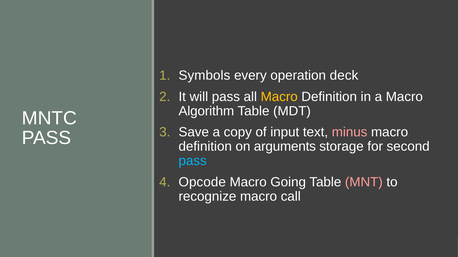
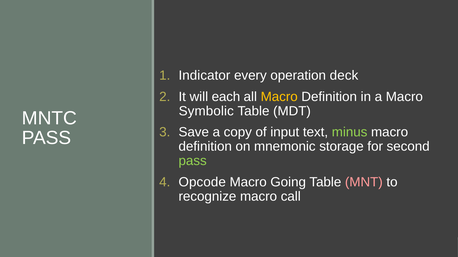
Symbols: Symbols -> Indicator (204, 76)
will pass: pass -> each (226, 97)
Algorithm: Algorithm -> Symbolic (206, 111)
minus colour: pink -> light green (350, 132)
arguments: arguments -> mnemonic (285, 147)
pass colour: light blue -> light green (193, 161)
